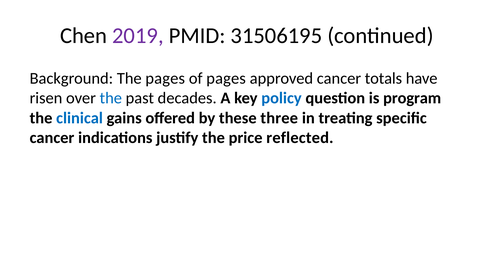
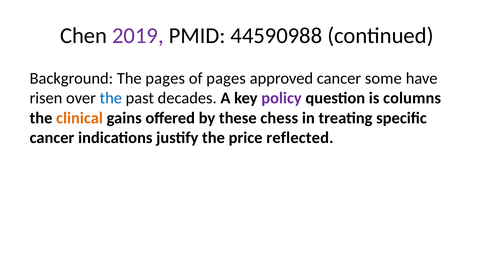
31506195: 31506195 -> 44590988 (276, 36)
totals: totals -> some (383, 78)
policy colour: blue -> purple (281, 98)
program: program -> columns (412, 98)
clinical colour: blue -> orange (80, 118)
three: three -> chess (279, 118)
